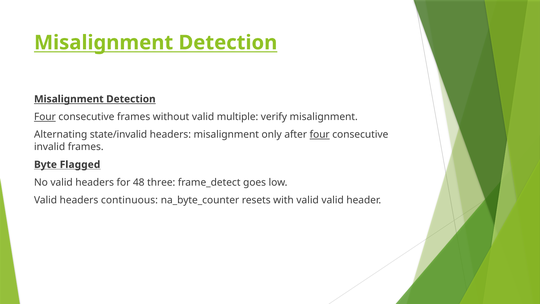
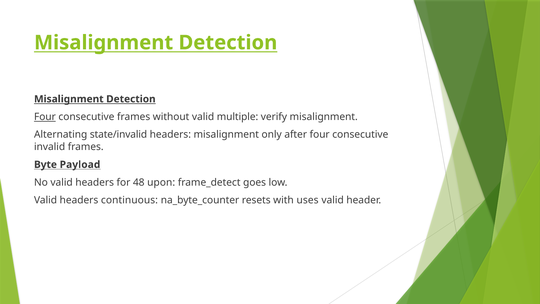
four underline: present -> none (320, 135)
Flagged: Flagged -> Payload (80, 164)
three: three -> upon (161, 182)
with valid: valid -> uses (308, 200)
